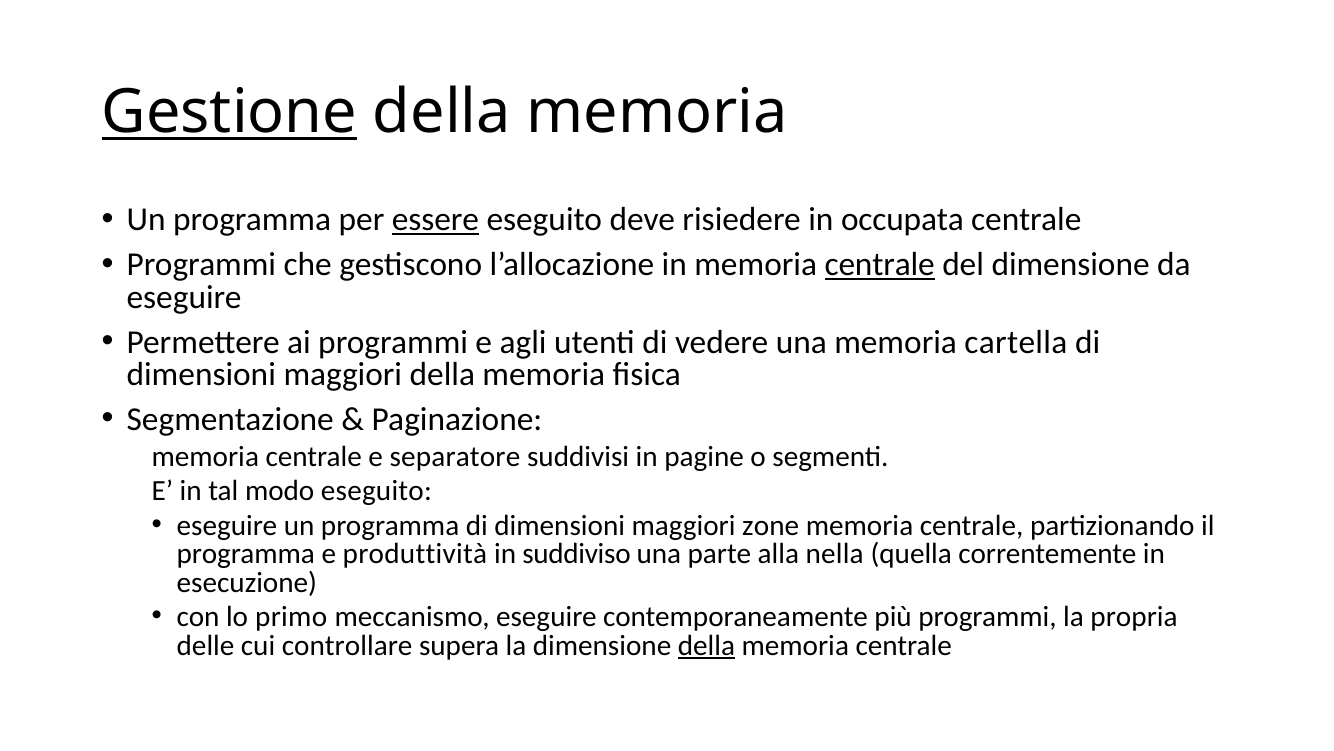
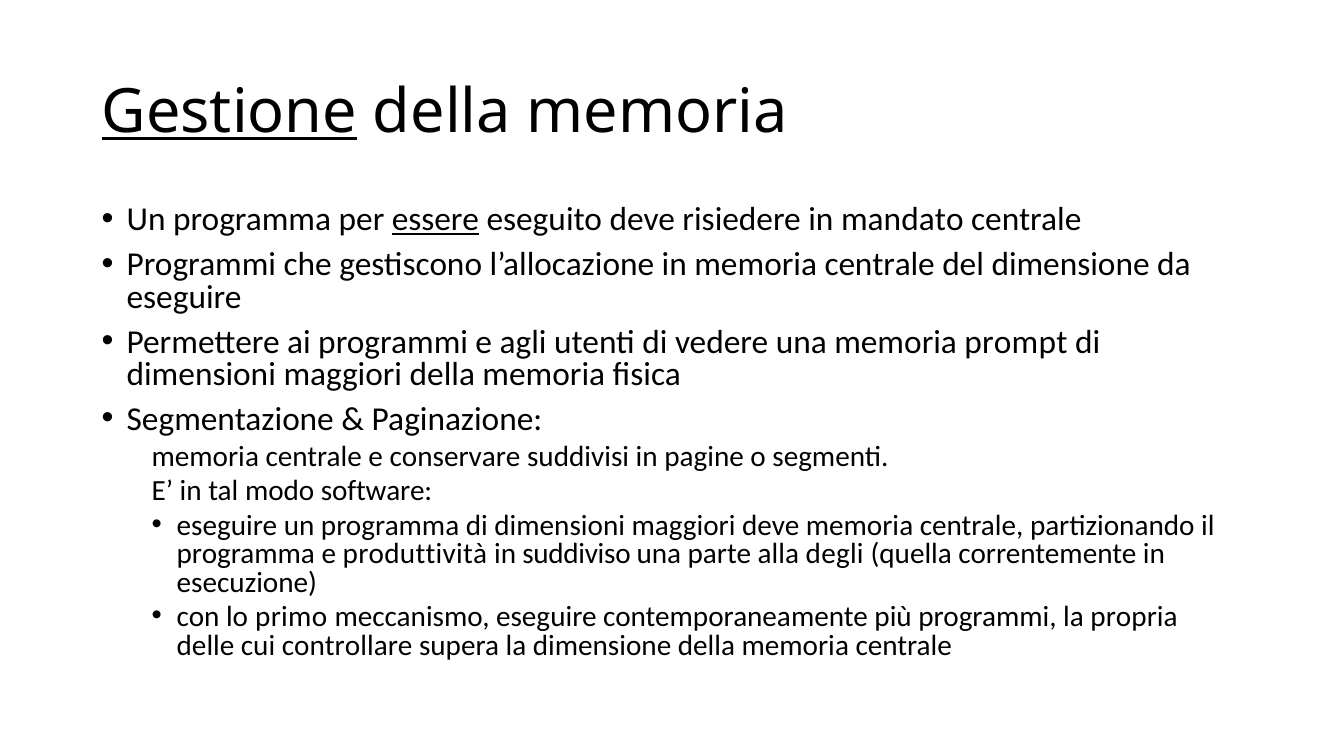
occupata: occupata -> mandato (902, 220)
centrale underline: present -> none (880, 265)
cartella: cartella -> prompt (1016, 342)
separatore: separatore -> conservare (455, 456)
modo eseguito: eseguito -> software (377, 491)
maggiori zone: zone -> deve (771, 525)
nella: nella -> degli (835, 554)
della underline: present -> none (707, 645)
